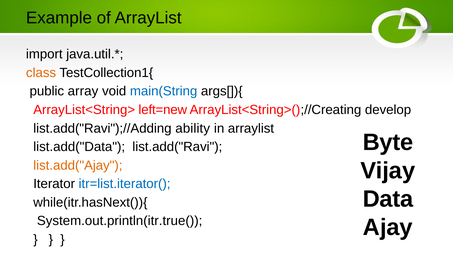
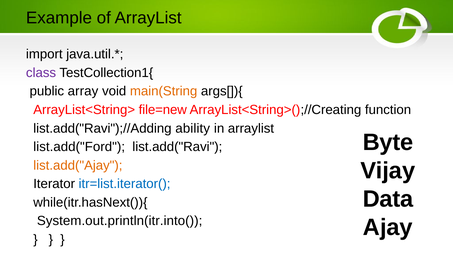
class colour: orange -> purple (41, 73)
main(String colour: blue -> orange (164, 91)
left=new: left=new -> file=new (163, 110)
develop: develop -> function (388, 110)
list.add("Data: list.add("Data -> list.add("Ford (79, 147)
System.out.println(itr.true(: System.out.println(itr.true( -> System.out.println(itr.into( (120, 221)
